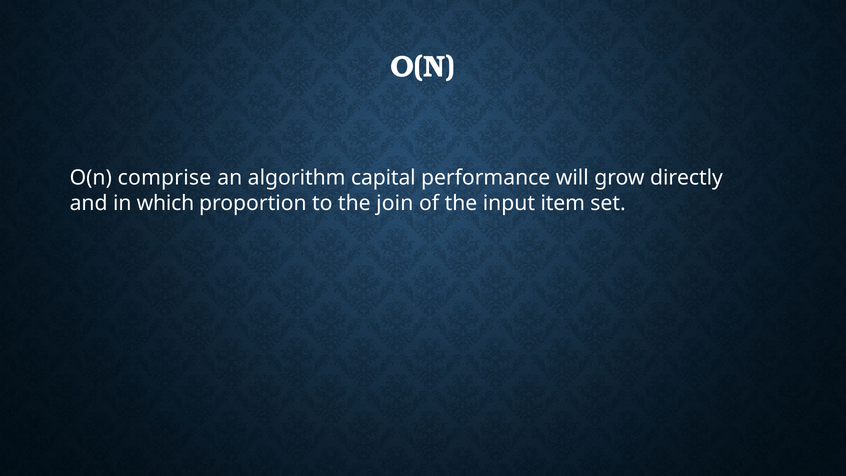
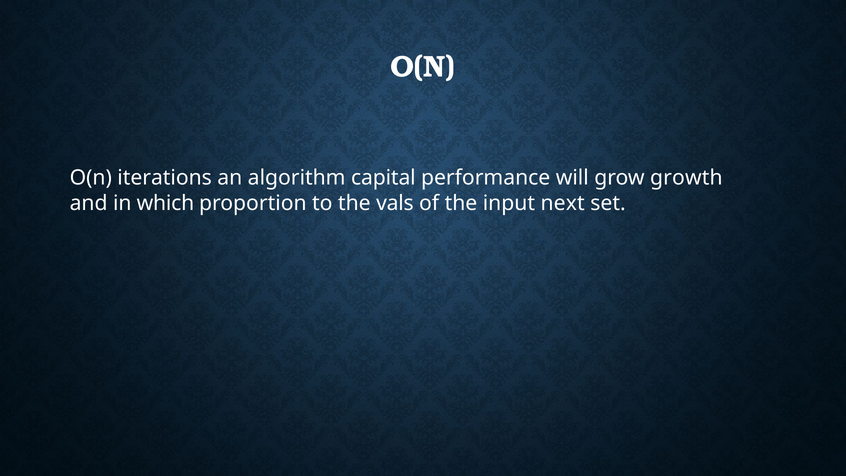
comprise: comprise -> iterations (165, 178)
directly: directly -> growth (686, 178)
join: join -> vals (395, 203)
item: item -> next (563, 203)
